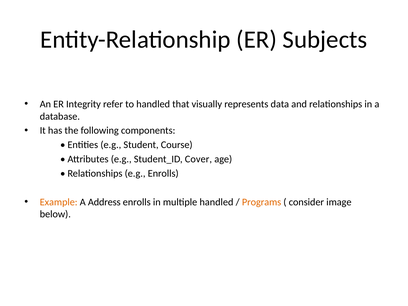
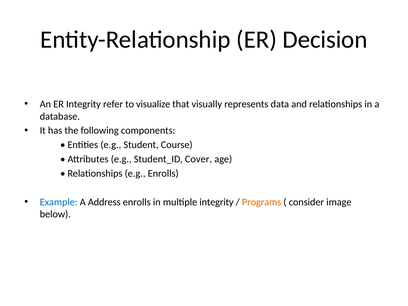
Subjects: Subjects -> Decision (325, 39)
to handled: handled -> visualize (153, 104)
Example colour: orange -> blue (59, 202)
multiple handled: handled -> integrity (217, 202)
